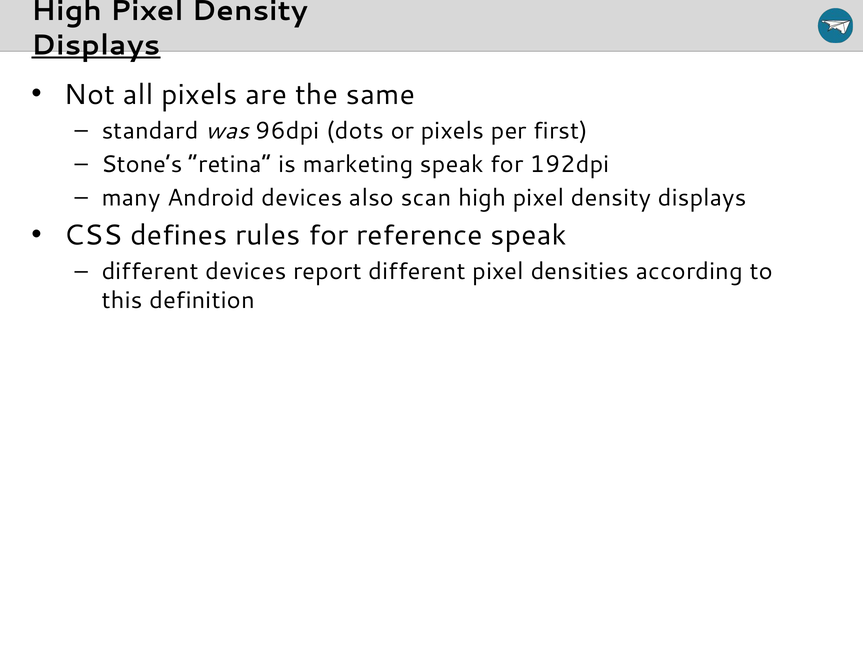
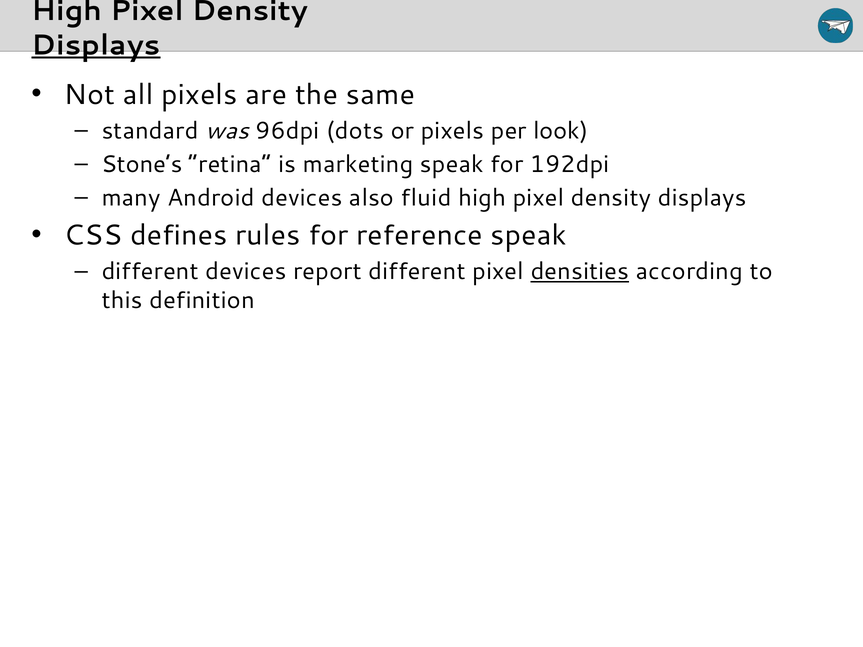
first: first -> look (561, 131)
scan: scan -> fluid (426, 198)
densities underline: none -> present (580, 272)
